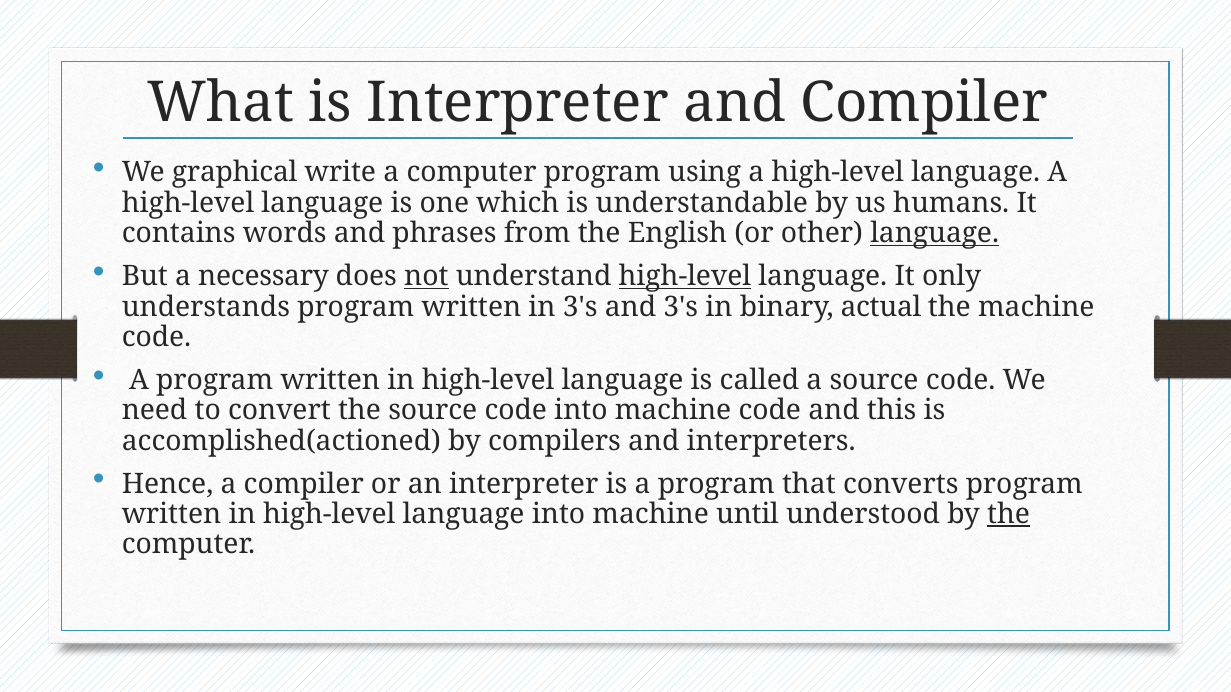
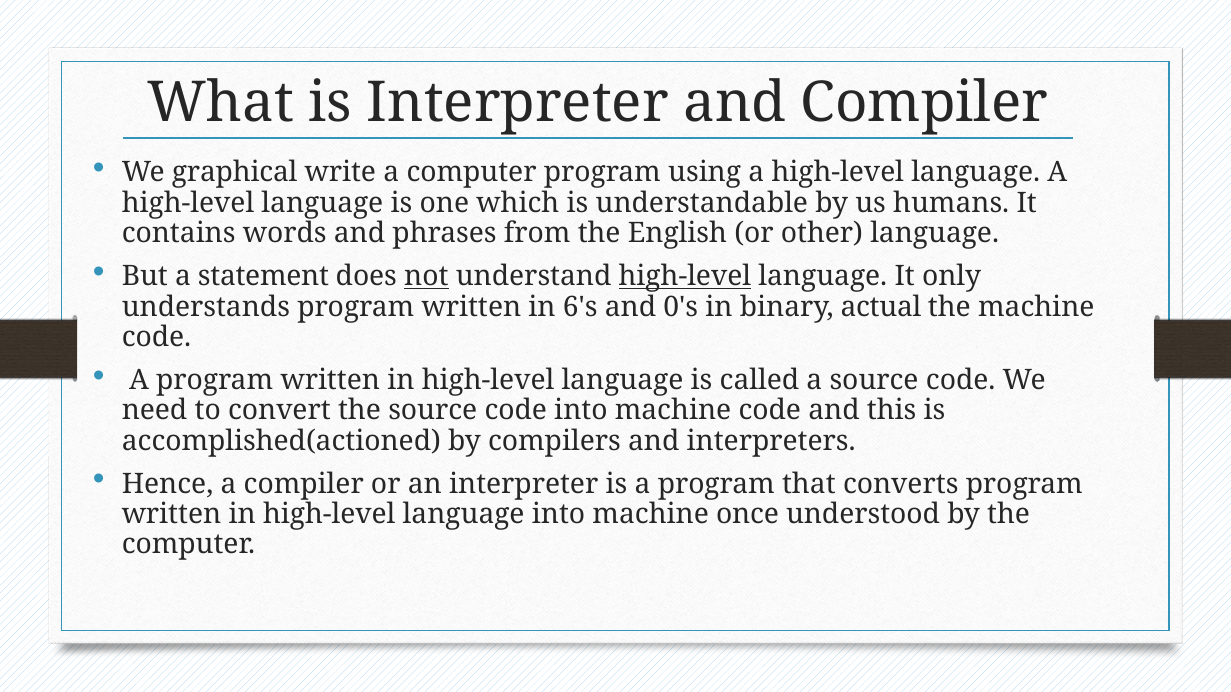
language underline: present -> none (935, 234)
necessary: necessary -> statement (263, 276)
in 3's: 3's -> 6's (580, 307)
and 3's: 3's -> 0's (681, 307)
until: until -> once (748, 515)
the underline: present -> none (1009, 515)
